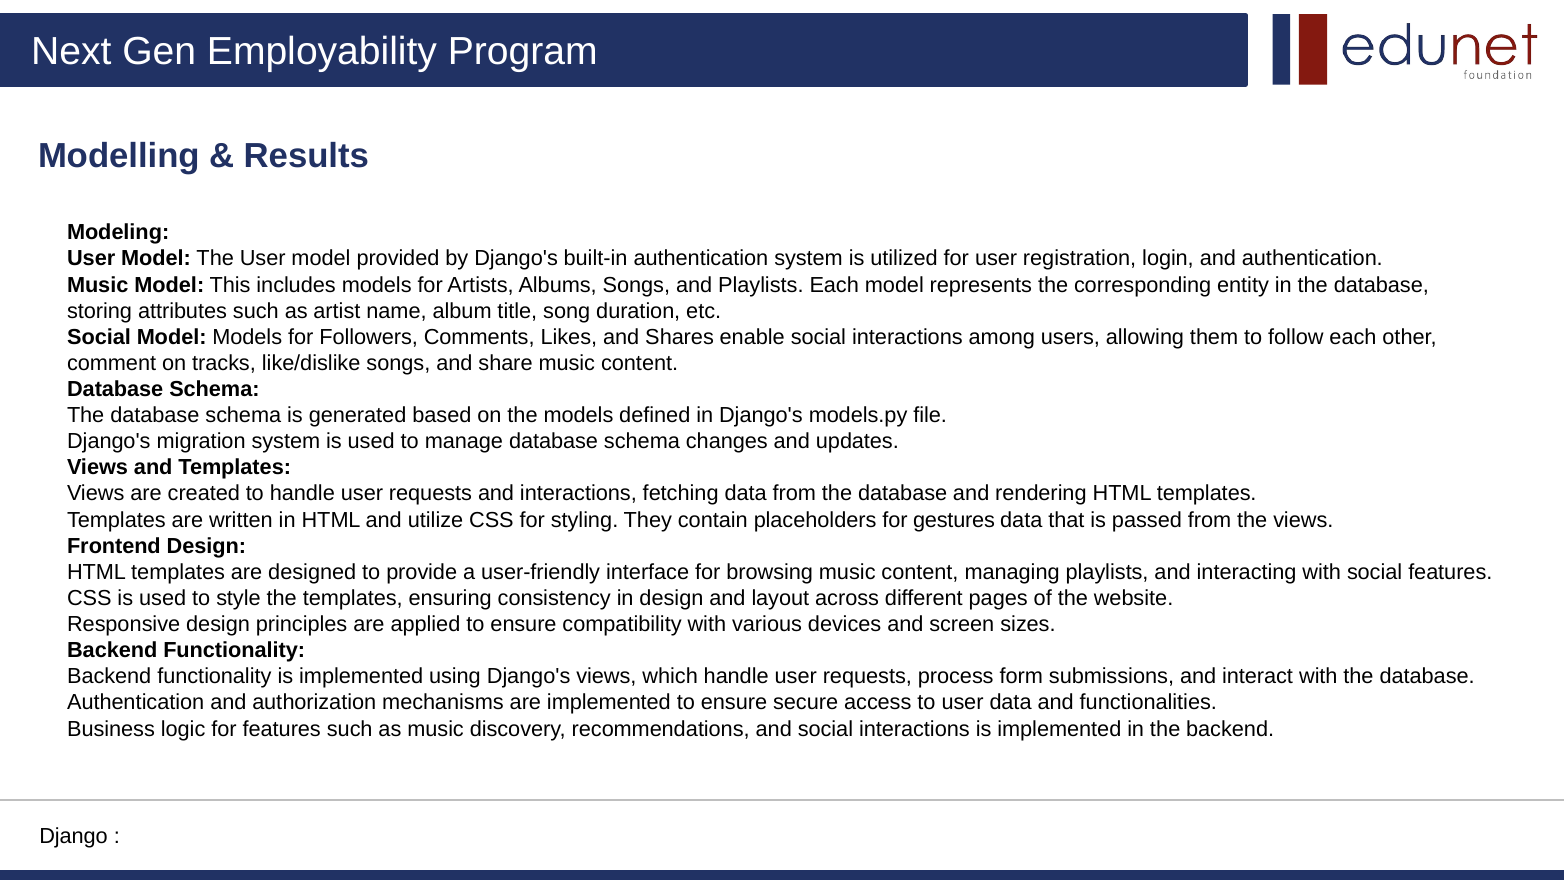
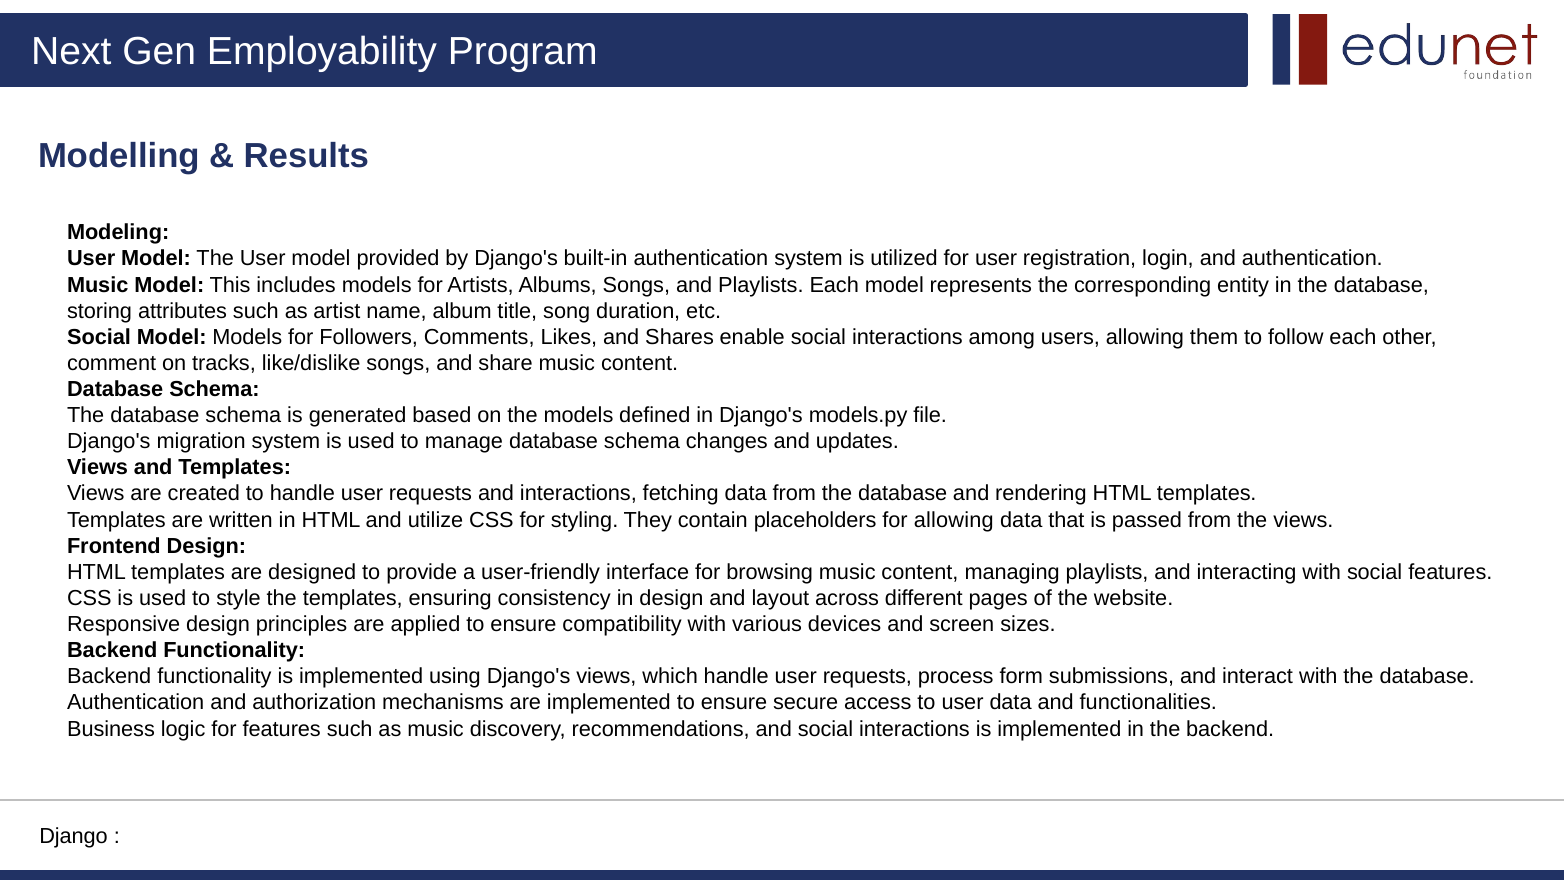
for gestures: gestures -> allowing (954, 520)
